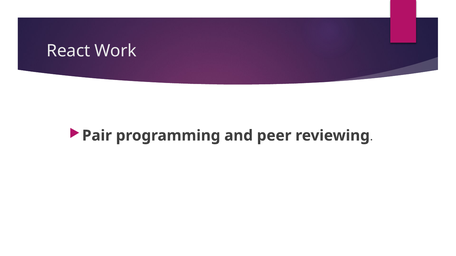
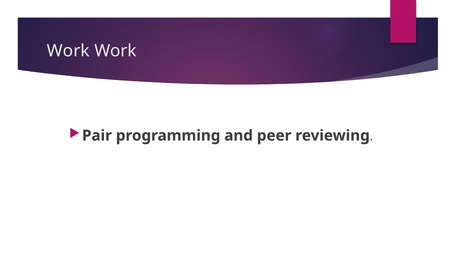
React: React -> Work (68, 51)
